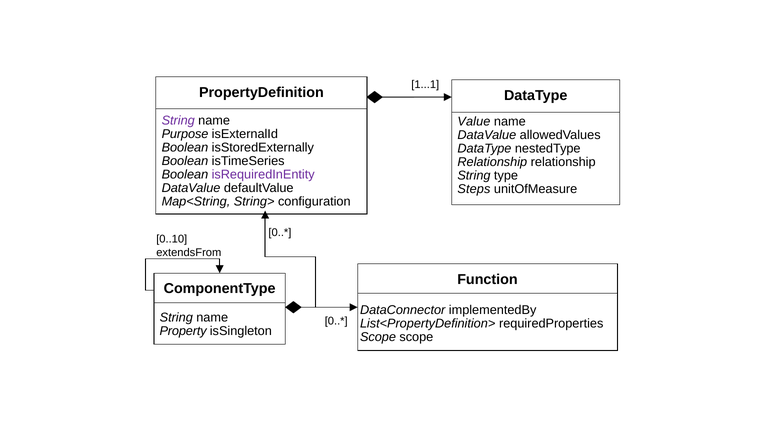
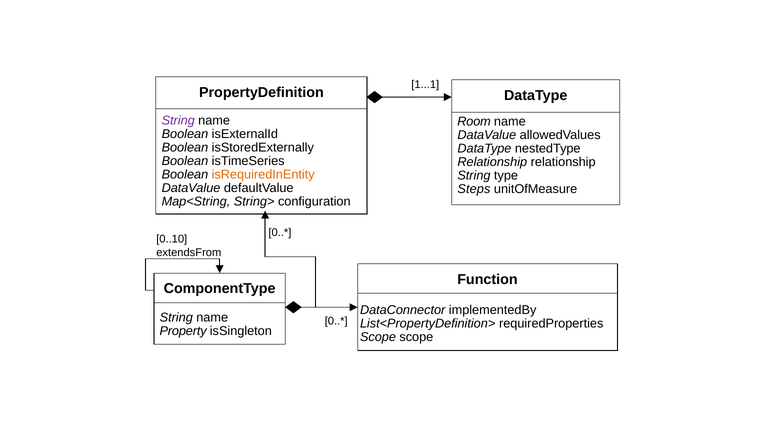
Value: Value -> Room (474, 121)
Purpose: Purpose -> Boolean (185, 134)
isRequiredInEntity colour: purple -> orange (263, 175)
